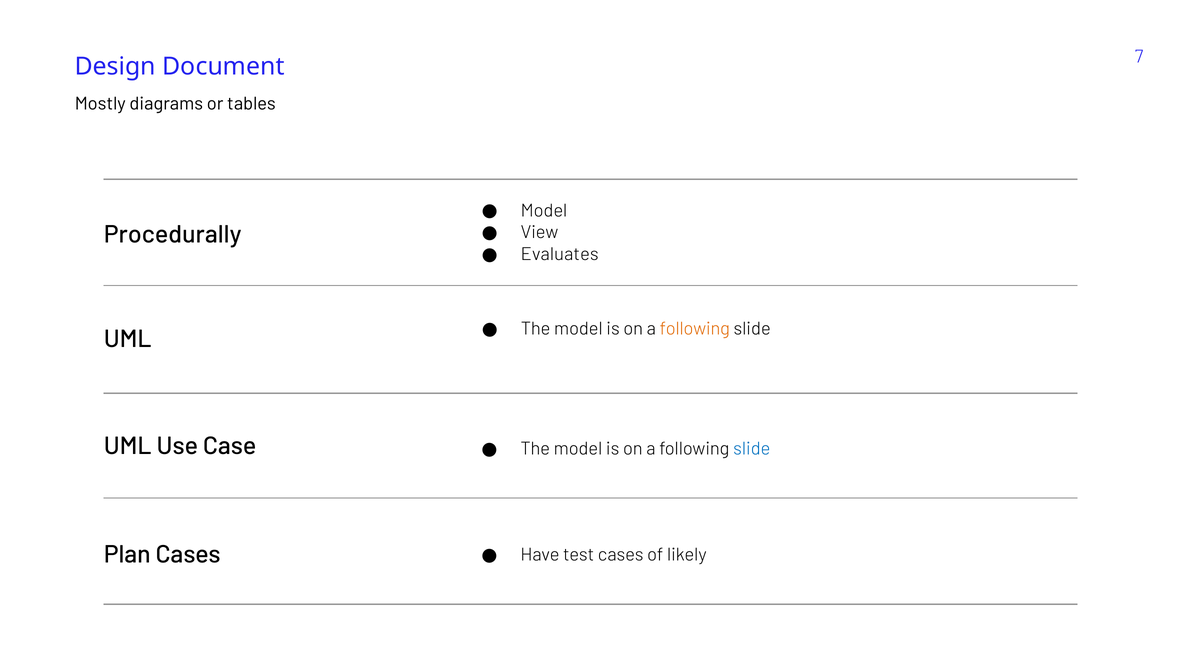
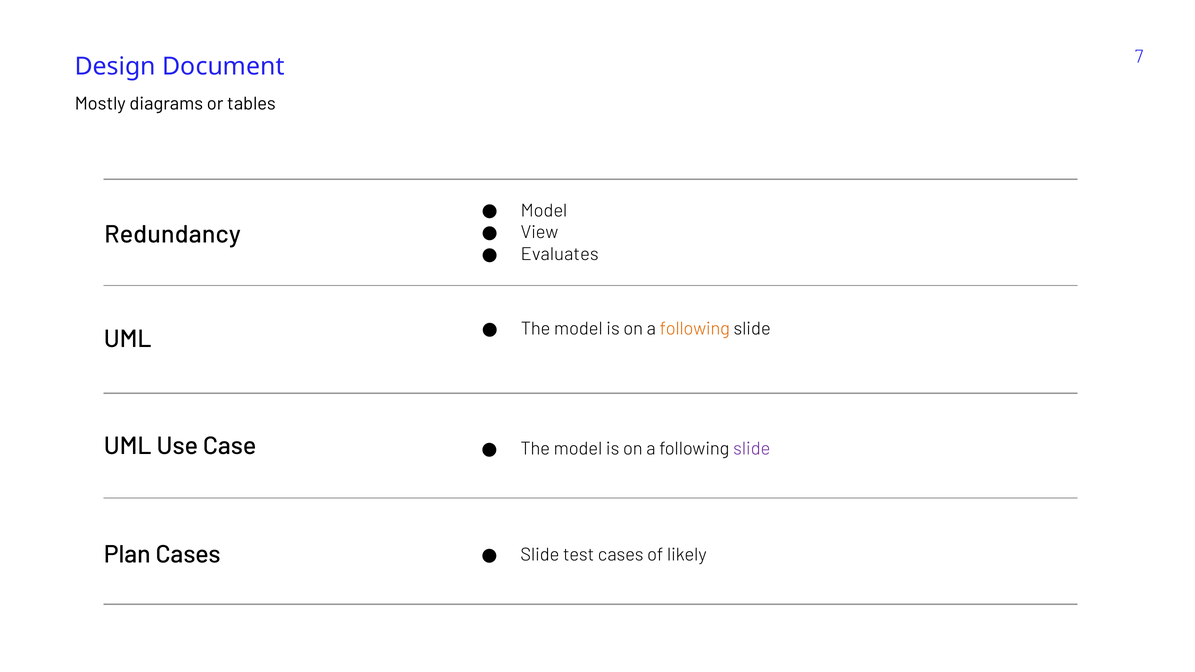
Procedurally: Procedurally -> Redundancy (173, 235)
slide colour: blue -> purple (752, 449)
Have: Have -> Slide (540, 555)
